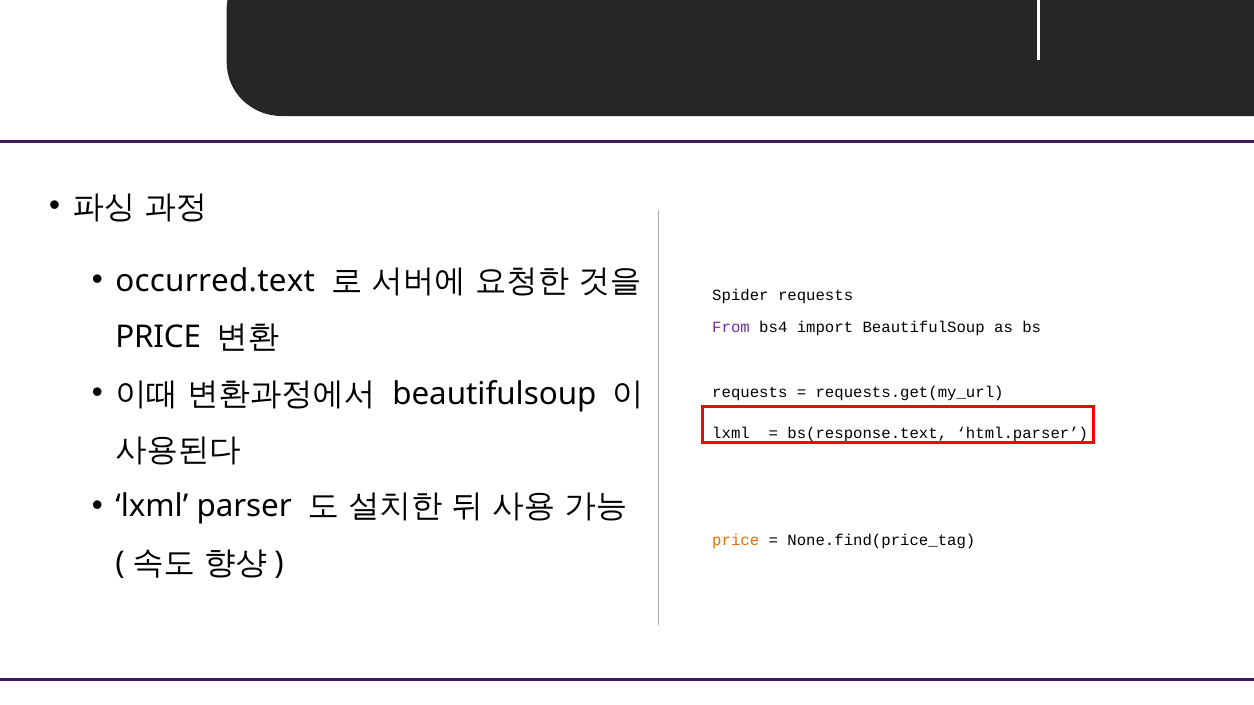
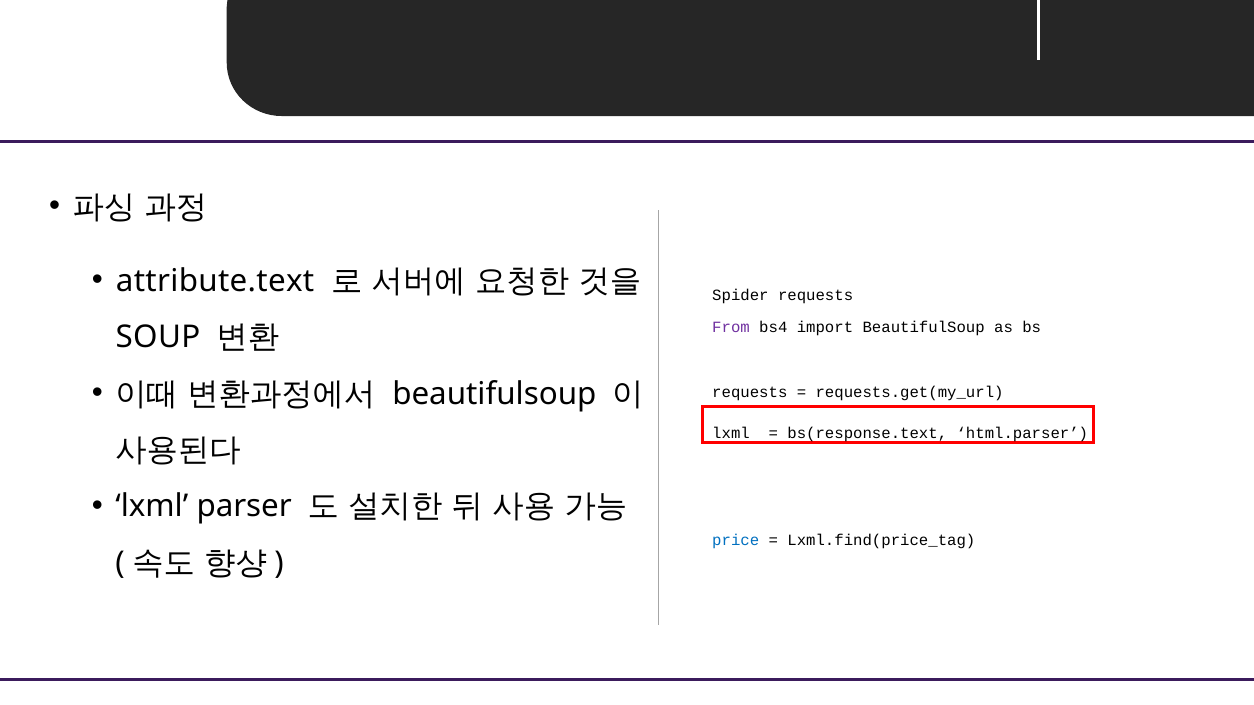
occurred.text: occurred.text -> attribute.text (215, 281)
PRICE: PRICE -> SOUP (158, 338)
price colour: orange -> blue (736, 540)
None.find(price_tag: None.find(price_tag -> Lxml.find(price_tag (881, 540)
